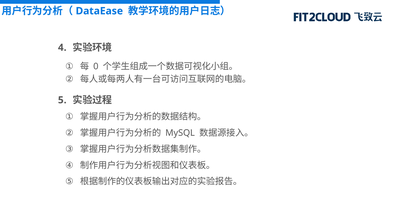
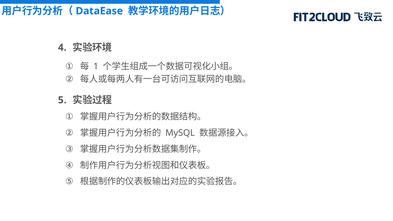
0: 0 -> 1 (96, 66)
